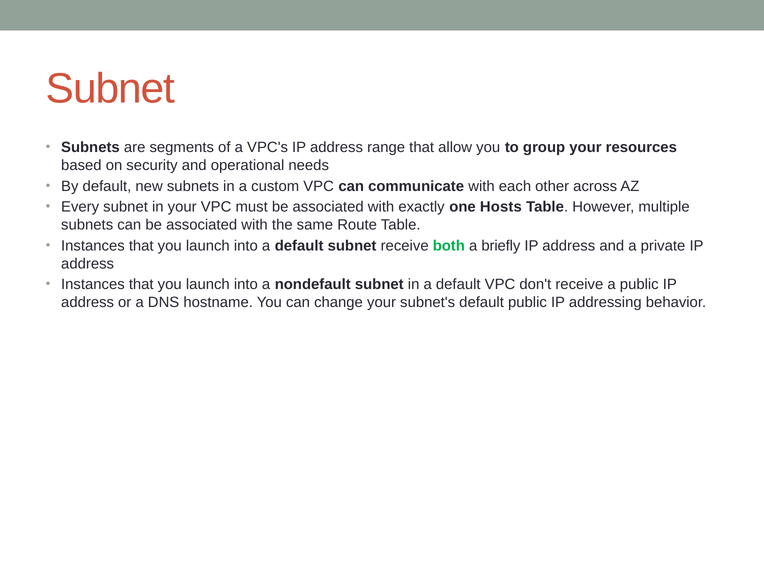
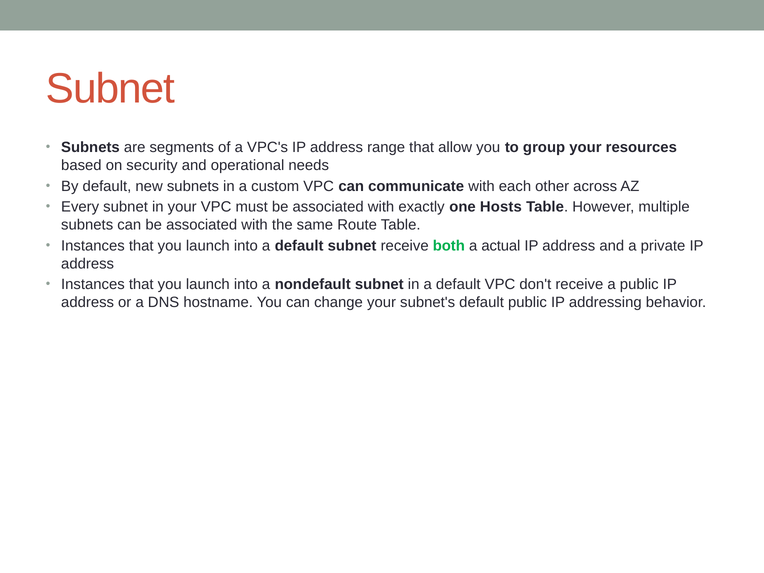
briefly: briefly -> actual (501, 246)
